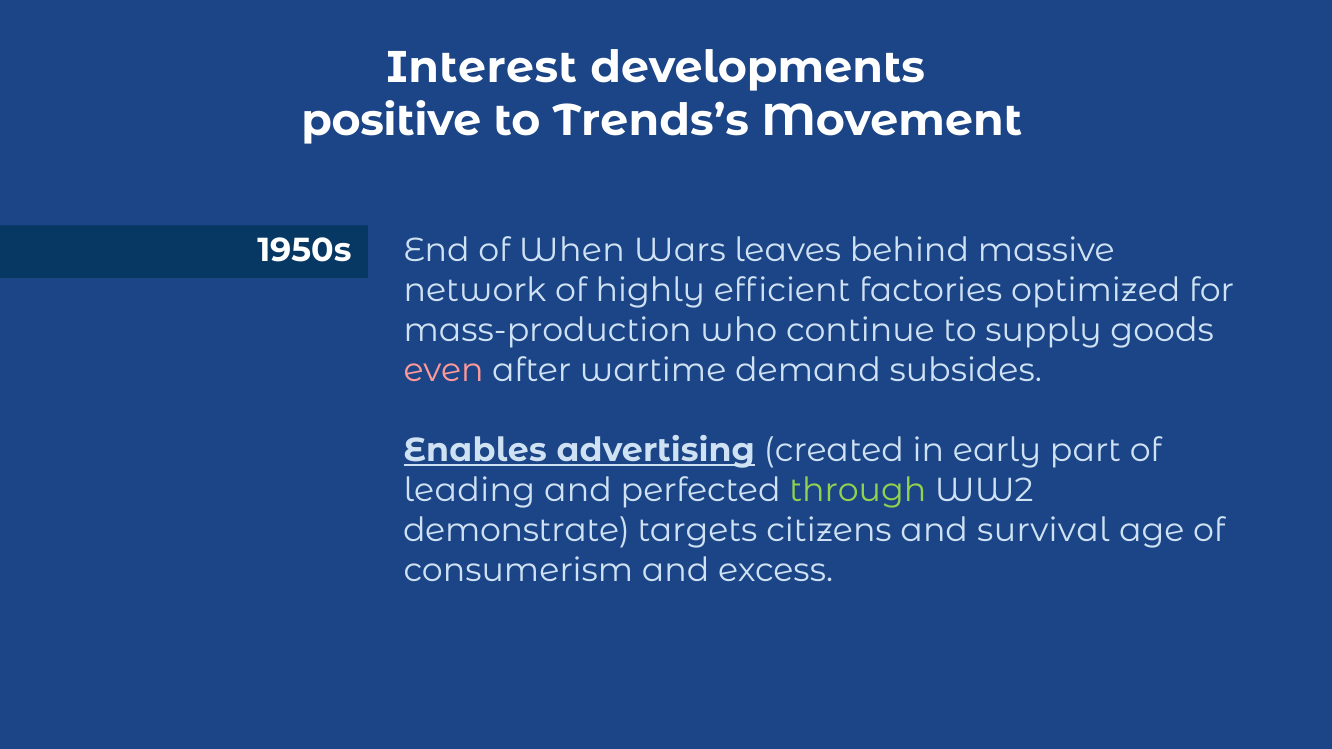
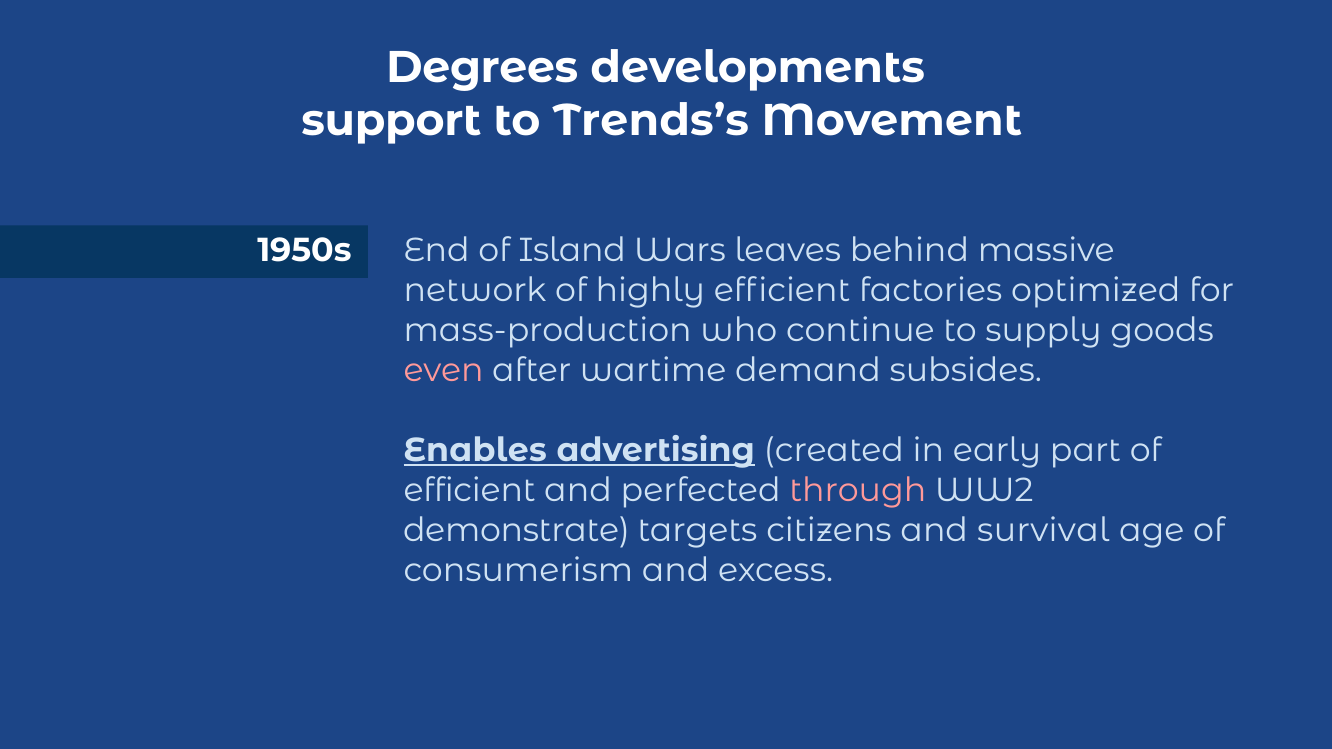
Interest: Interest -> Degrees (482, 67)
positive: positive -> support (391, 121)
When: When -> Island (572, 251)
leading: leading -> efficient (470, 491)
through colour: light green -> pink (858, 491)
